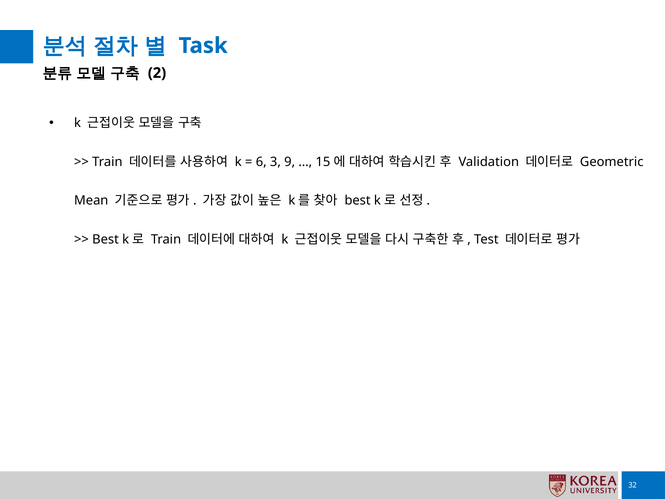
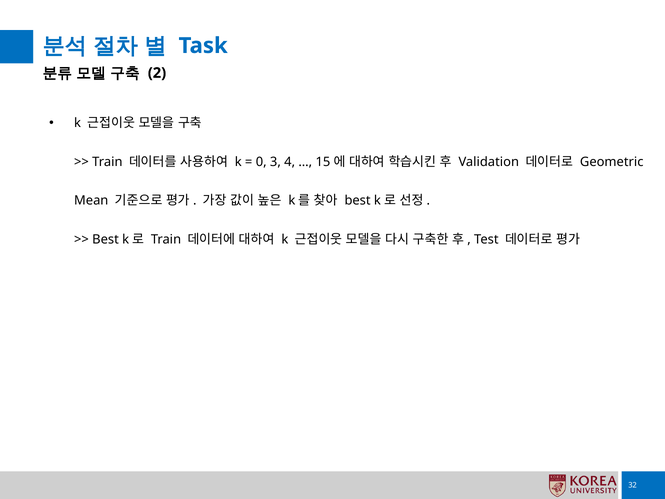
6: 6 -> 0 (261, 162)
9: 9 -> 4 (290, 162)
